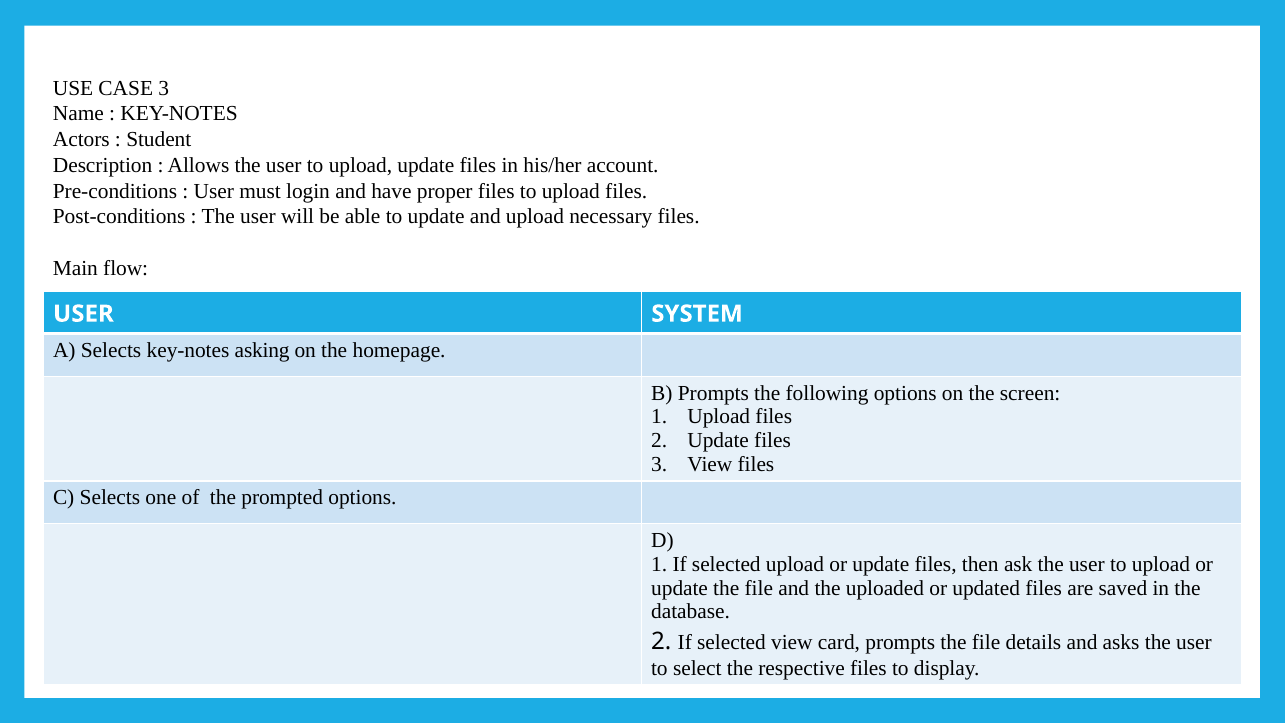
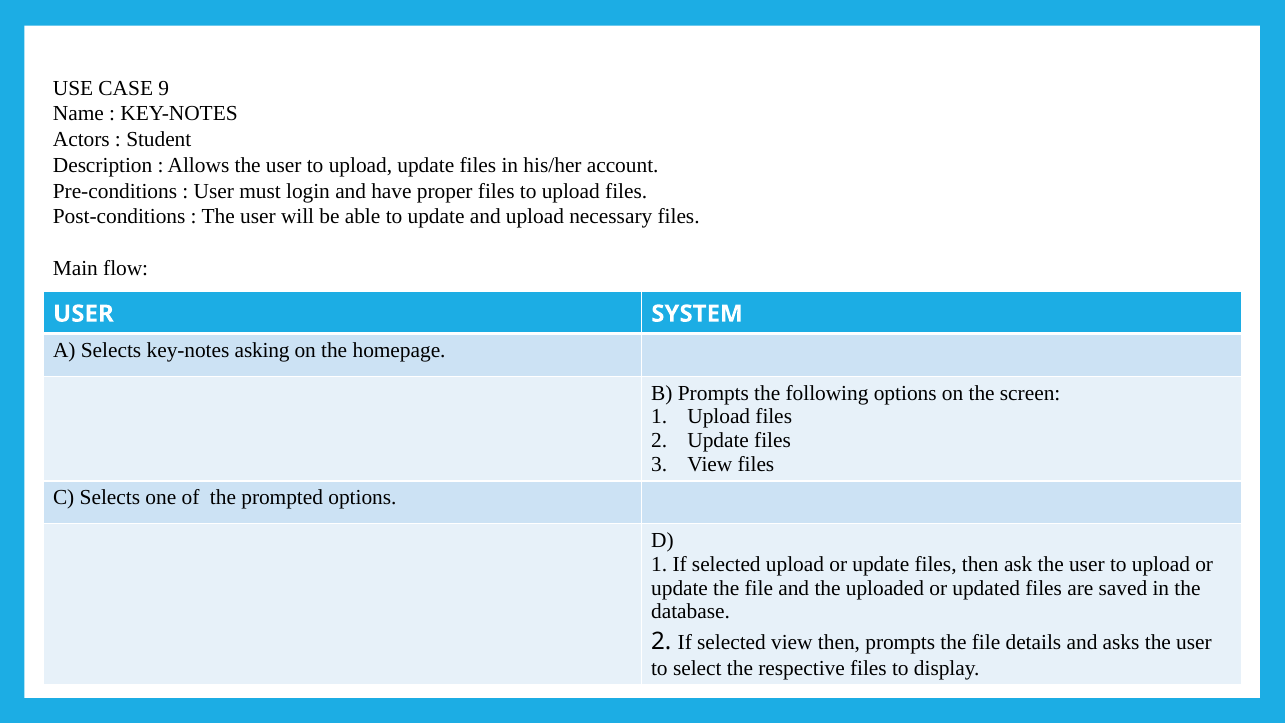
CASE 3: 3 -> 9 (164, 88)
view card: card -> then (839, 642)
